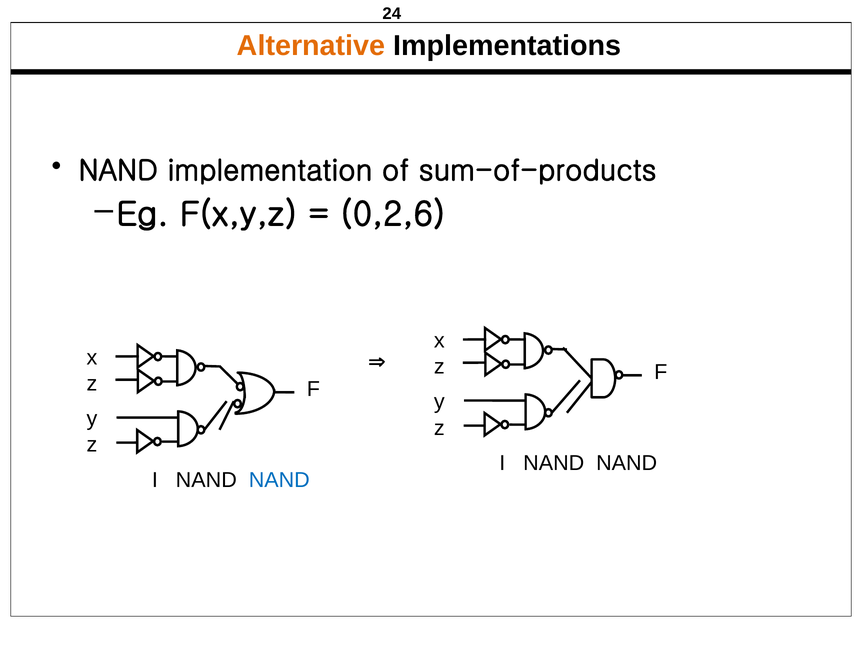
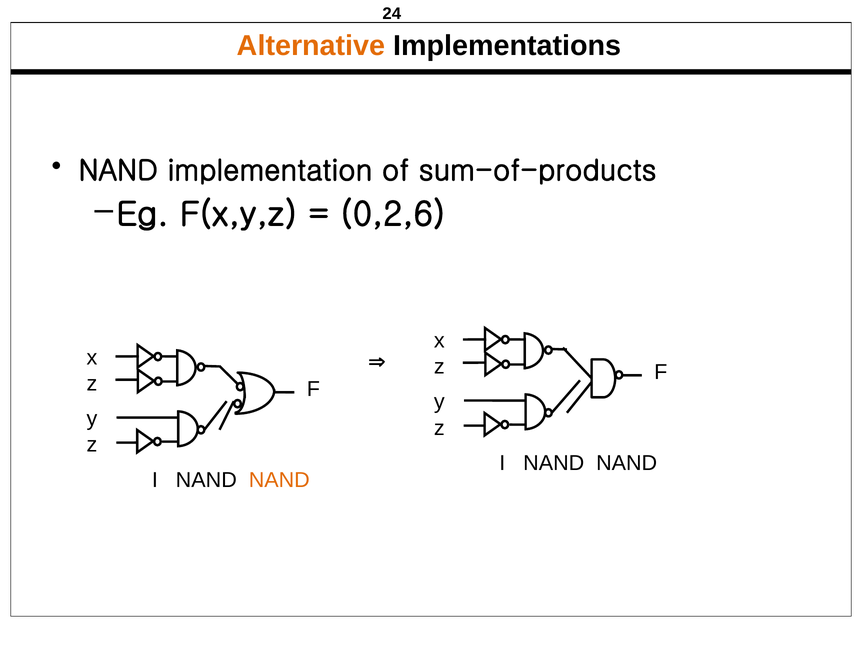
NAND colour: blue -> orange (279, 480)
